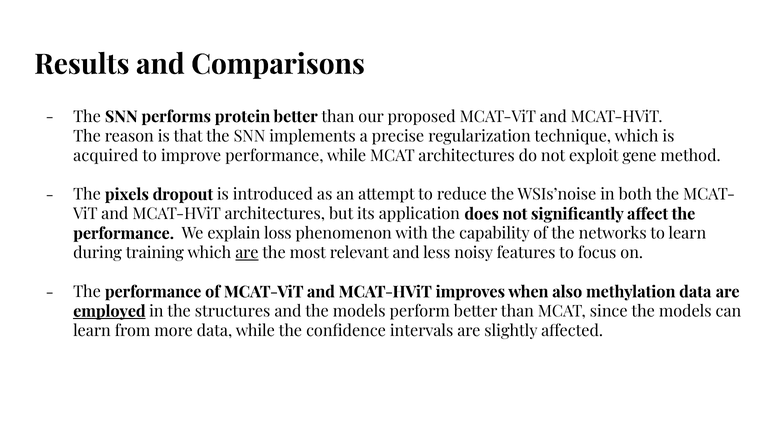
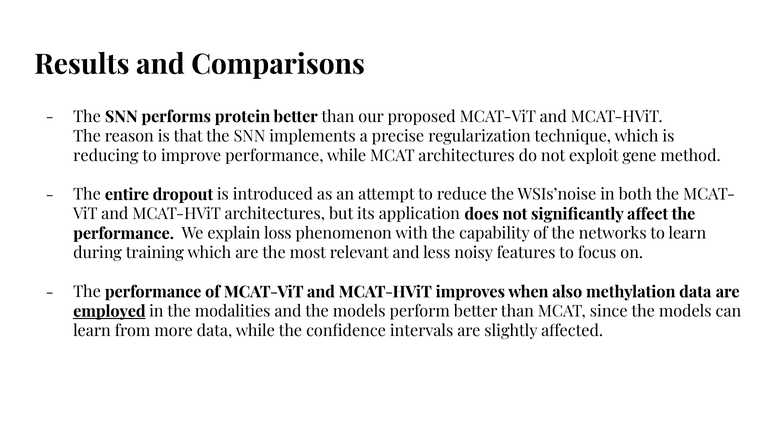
acquired: acquired -> reducing (106, 156)
pixels: pixels -> entire (127, 194)
are underline: present -> none (247, 253)
structures: structures -> modalities (233, 311)
